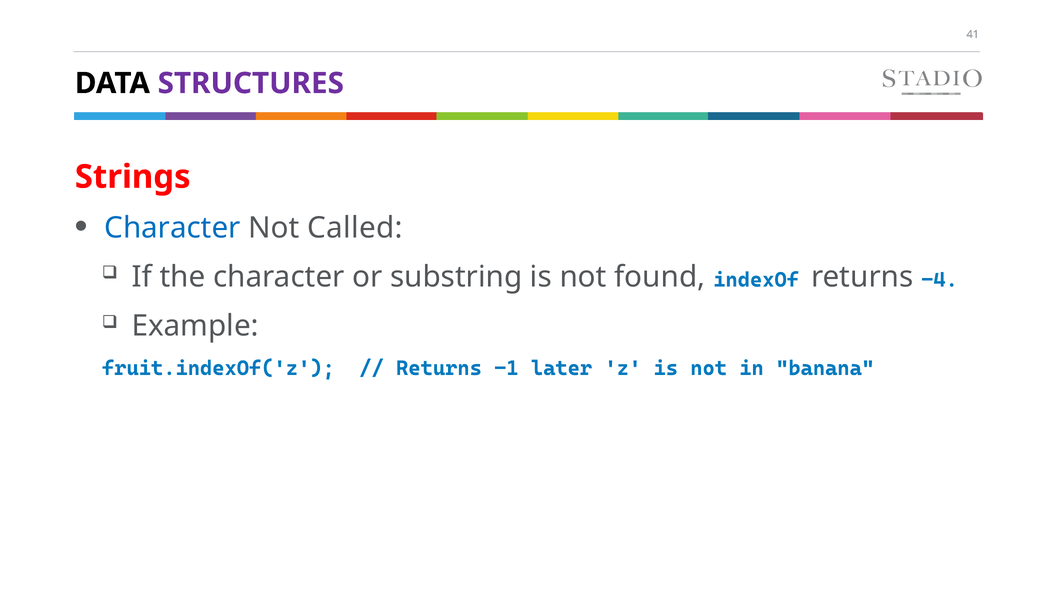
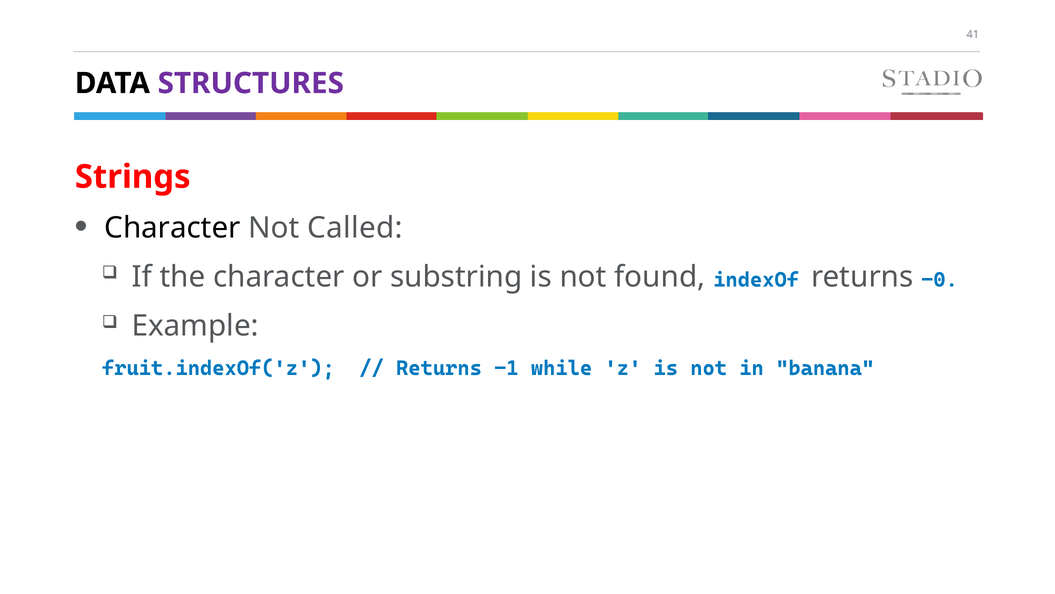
Character colour: blue -> black (172, 228)
-4: -4 -> -0 (939, 279)
later: later -> while (562, 368)
